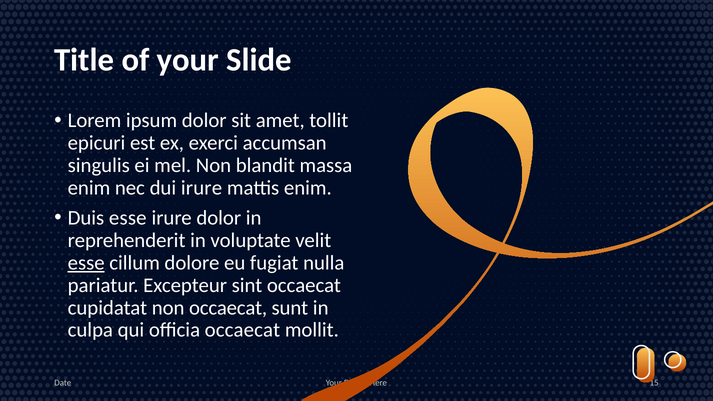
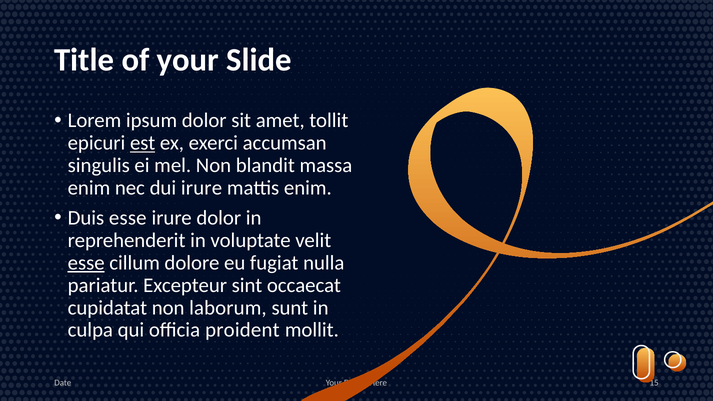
est underline: none -> present (143, 143)
non occaecat: occaecat -> laborum (228, 308)
officia occaecat: occaecat -> proident (242, 330)
